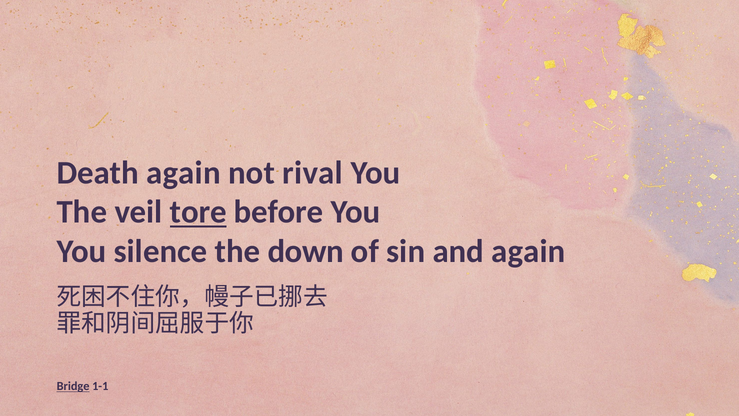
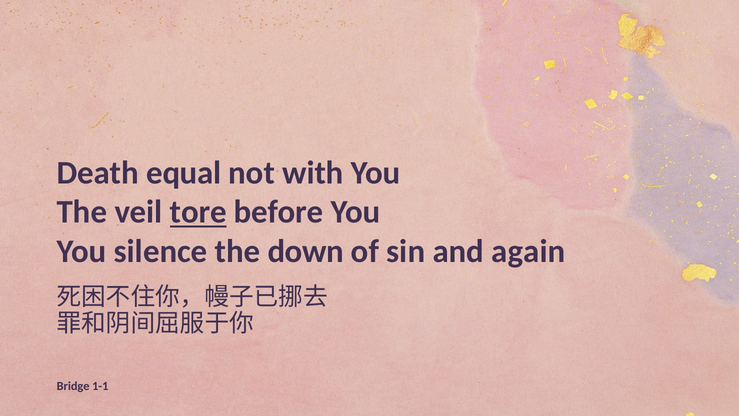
Death again: again -> equal (184, 173)
rival: rival -> with (313, 173)
Bridge underline: present -> none (73, 386)
